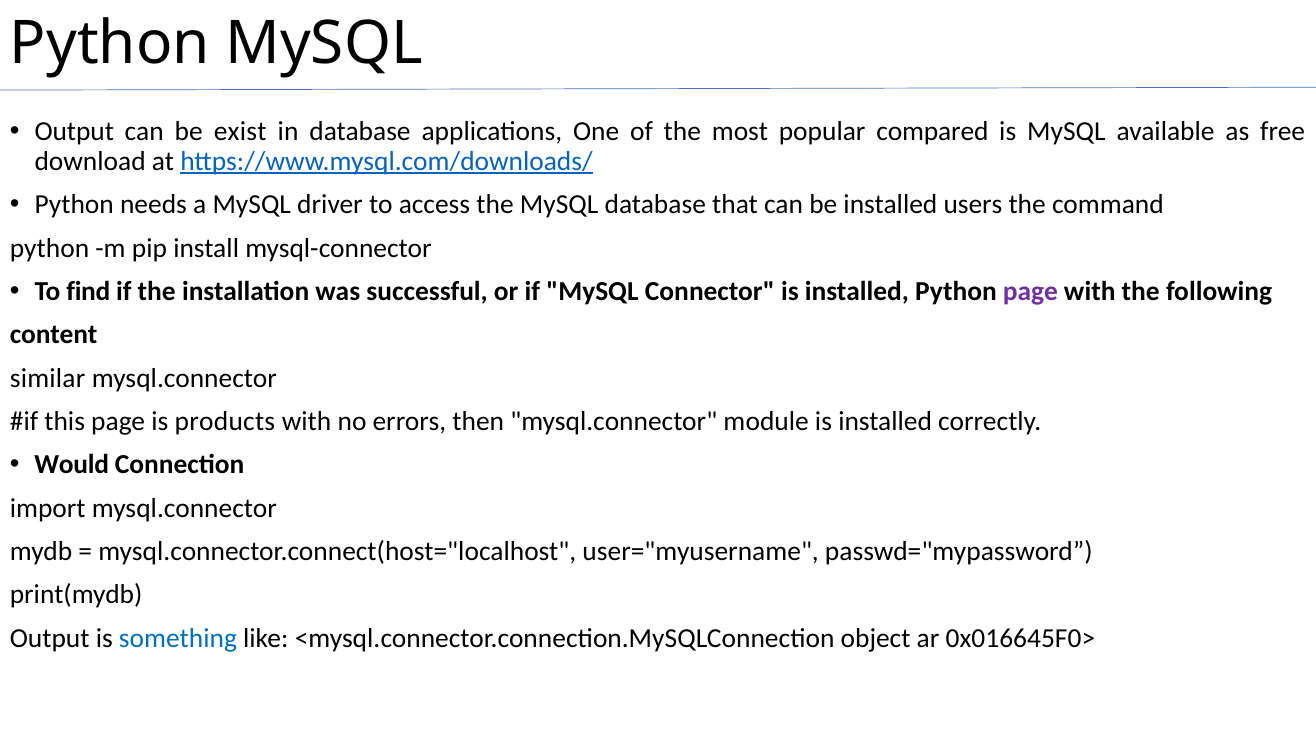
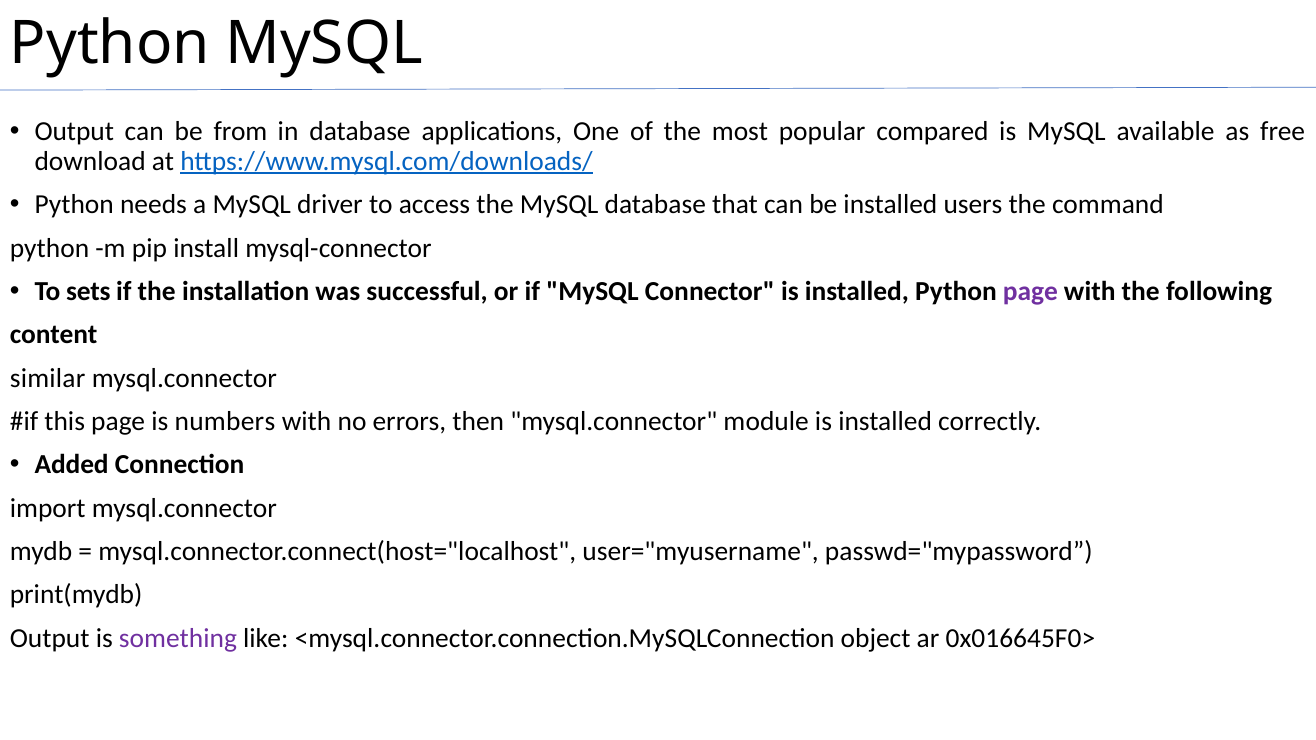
exist: exist -> from (240, 131)
find: find -> sets (88, 292)
products: products -> numbers (225, 422)
Would: Would -> Added (72, 465)
something colour: blue -> purple (178, 638)
